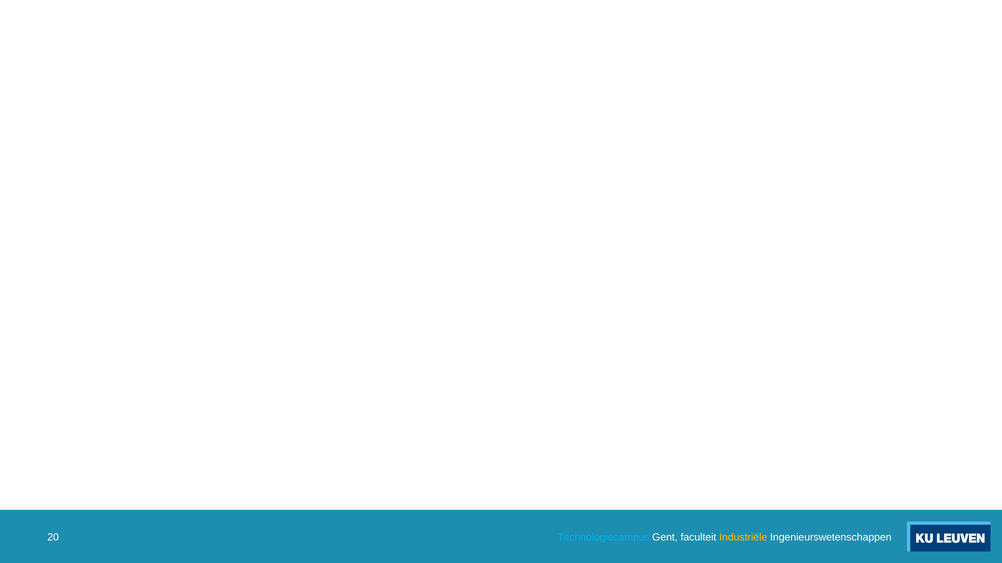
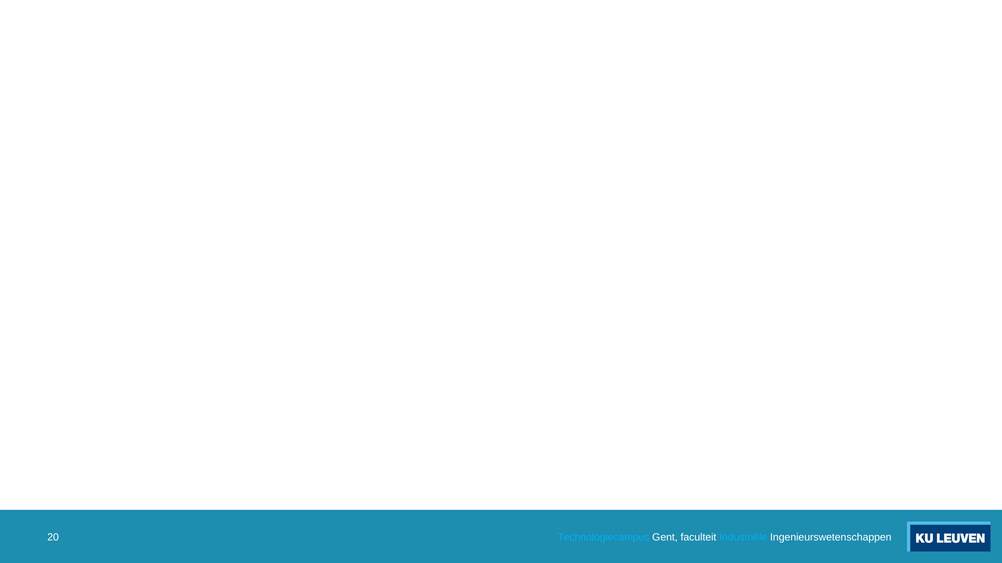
Industriële colour: yellow -> light blue (743, 538)
